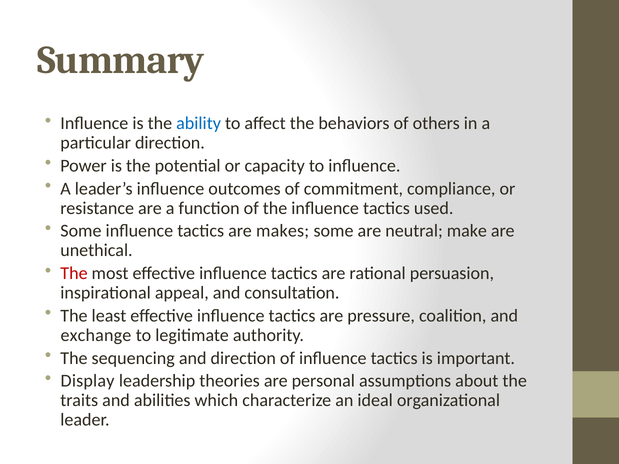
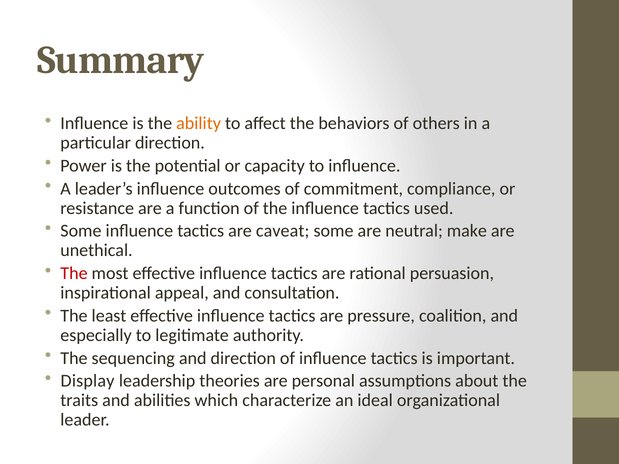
ability colour: blue -> orange (199, 124)
makes: makes -> caveat (283, 231)
exchange: exchange -> especially (96, 335)
